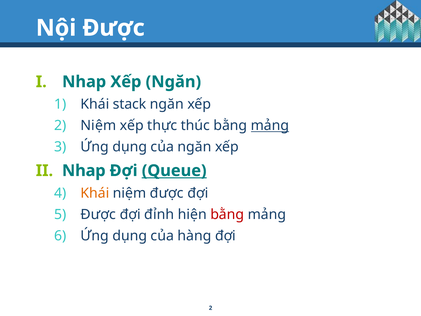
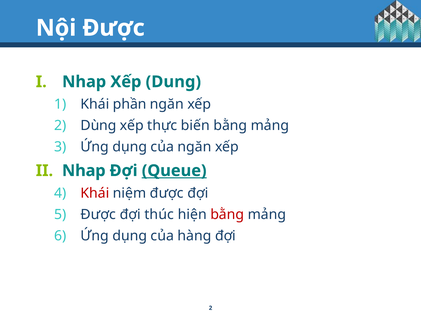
Xếp Ngăn: Ngăn -> Dung (173, 82)
stack: stack -> phần (130, 104)
2 Niệm: Niệm -> Dùng (98, 126)
thúc: thúc -> biến (195, 126)
mảng underline: present -> none (270, 126)
Khái colour: orange -> red (95, 193)
đỉnh: đỉnh -> thúc (159, 214)
